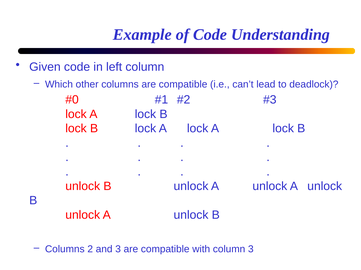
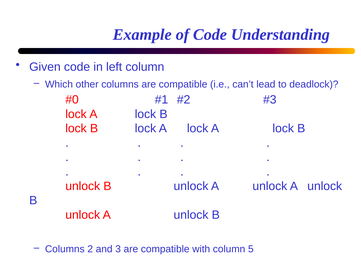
column 3: 3 -> 5 (251, 250)
